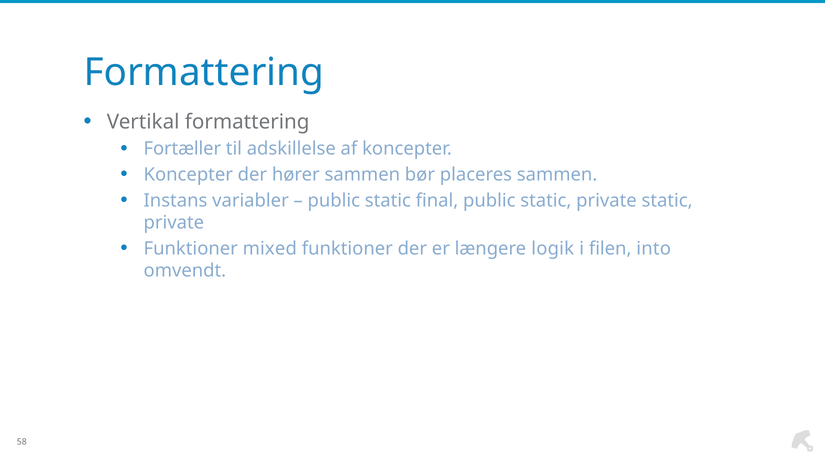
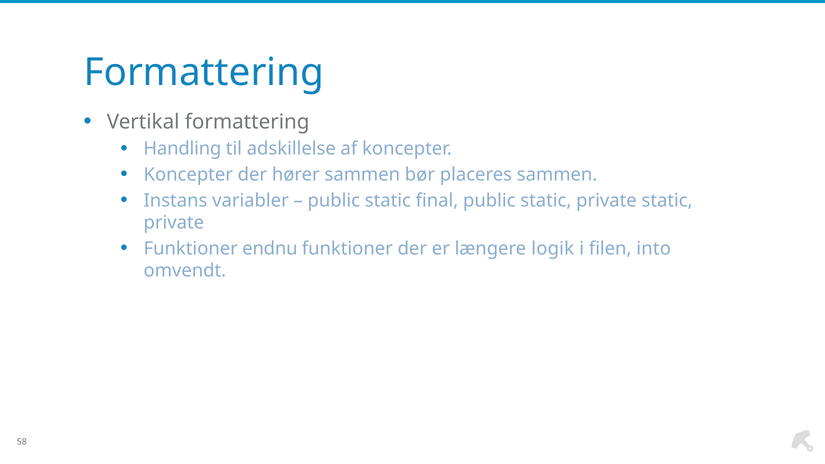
Fortæller: Fortæller -> Handling (182, 149)
mixed: mixed -> endnu (270, 249)
